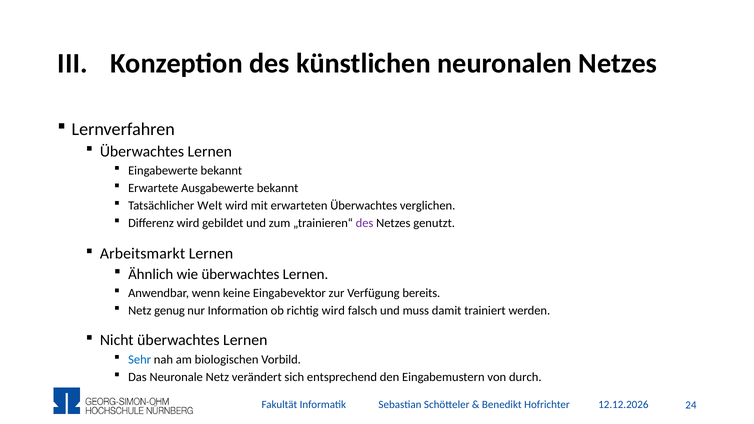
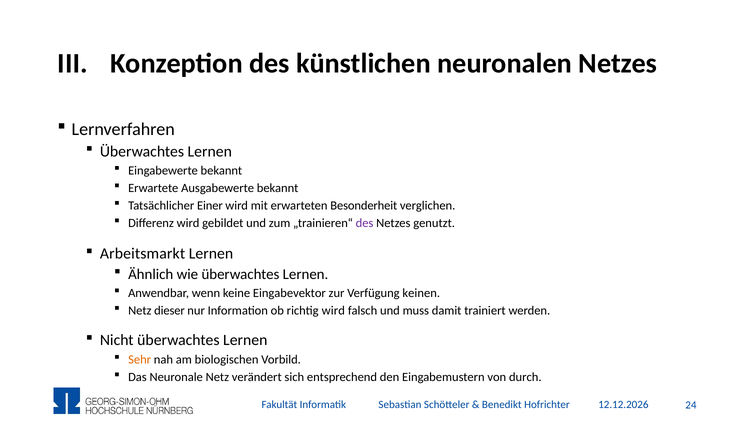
Welt: Welt -> Einer (210, 206)
erwarteten Überwachtes: Überwachtes -> Besonderheit (364, 206)
bereits: bereits -> keinen (421, 293)
genug: genug -> dieser (170, 311)
Sehr colour: blue -> orange (140, 360)
